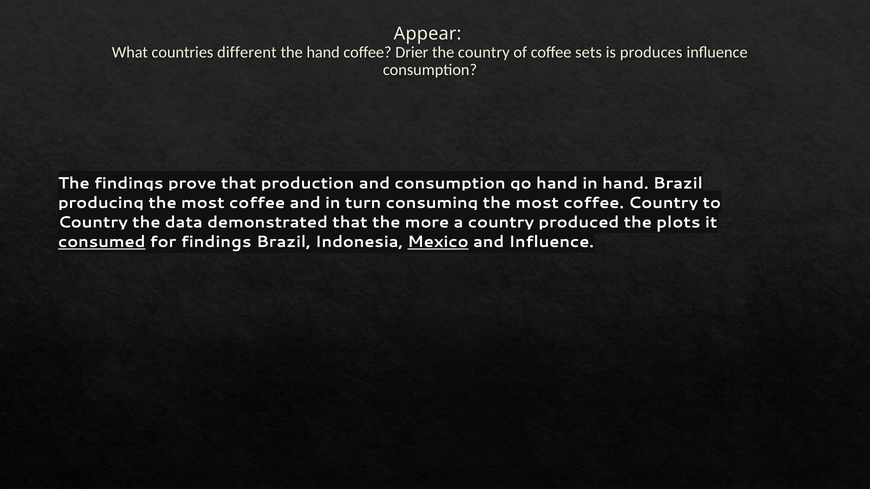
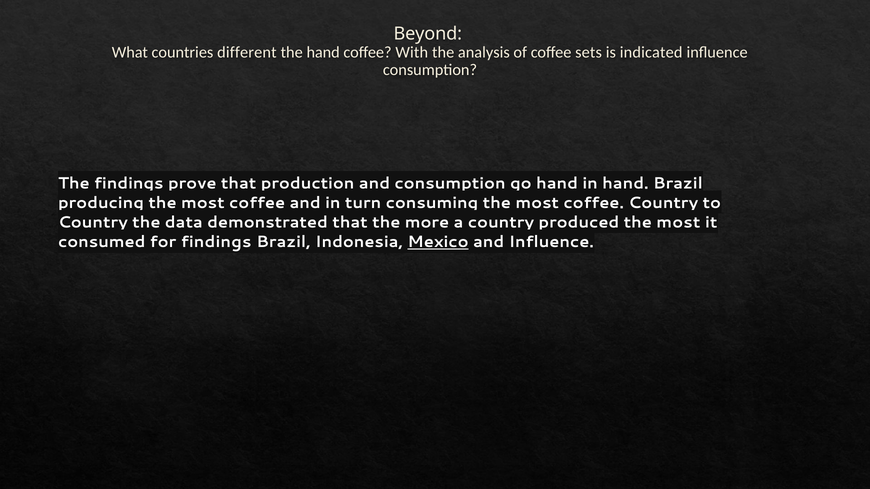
Appear: Appear -> Beyond (428, 34)
Drier: Drier -> With (412, 52)
the country: country -> analysis (484, 52)
produces: produces -> indicated (651, 52)
plots: plots -> most (678, 223)
consumed underline: present -> none (102, 242)
